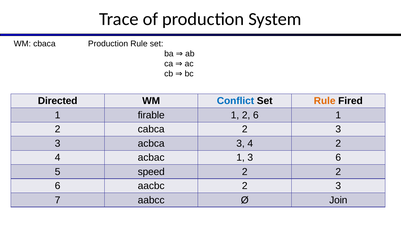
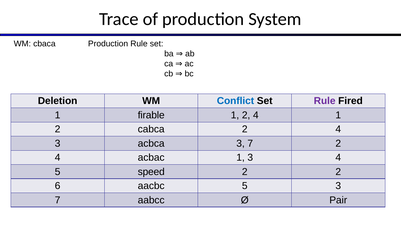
Directed: Directed -> Deletion (58, 101)
Rule colour: orange -> purple (325, 101)
1 2 6: 6 -> 4 (256, 115)
cabca 2 3: 3 -> 4 (338, 130)
acbca 3 4: 4 -> 7 (250, 144)
3 6: 6 -> 4 (338, 158)
aacbc 2: 2 -> 5 (245, 186)
Join: Join -> Pair (338, 201)
